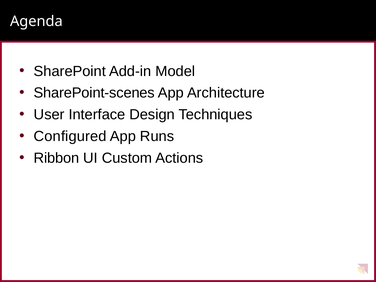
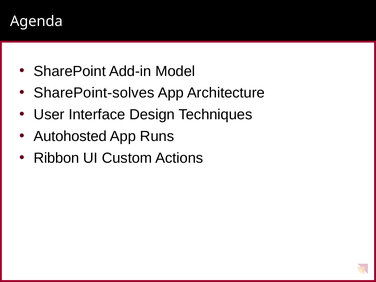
SharePoint-scenes: SharePoint-scenes -> SharePoint-solves (94, 93)
Configured: Configured -> Autohosted (70, 136)
